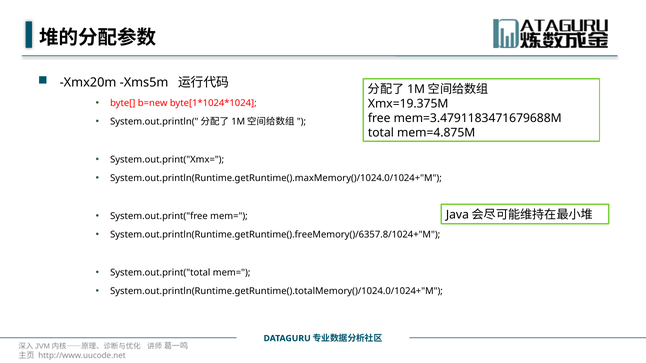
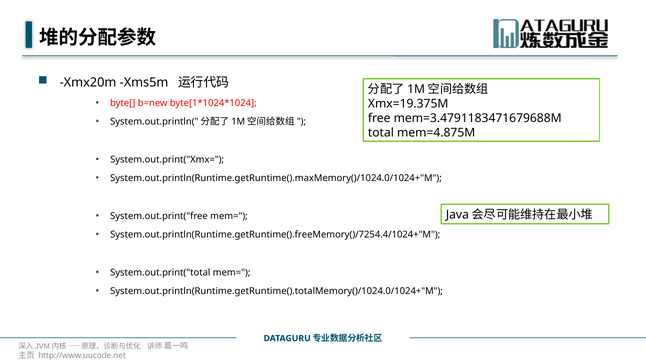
System.out.println(Runtime.getRuntime().freeMemory()/6357.8/1024+"M: System.out.println(Runtime.getRuntime().freeMemory()/6357.8/1024+"M -> System.out.println(Runtime.getRuntime().freeMemory()/7254.4/1024+"M (275, 235)
